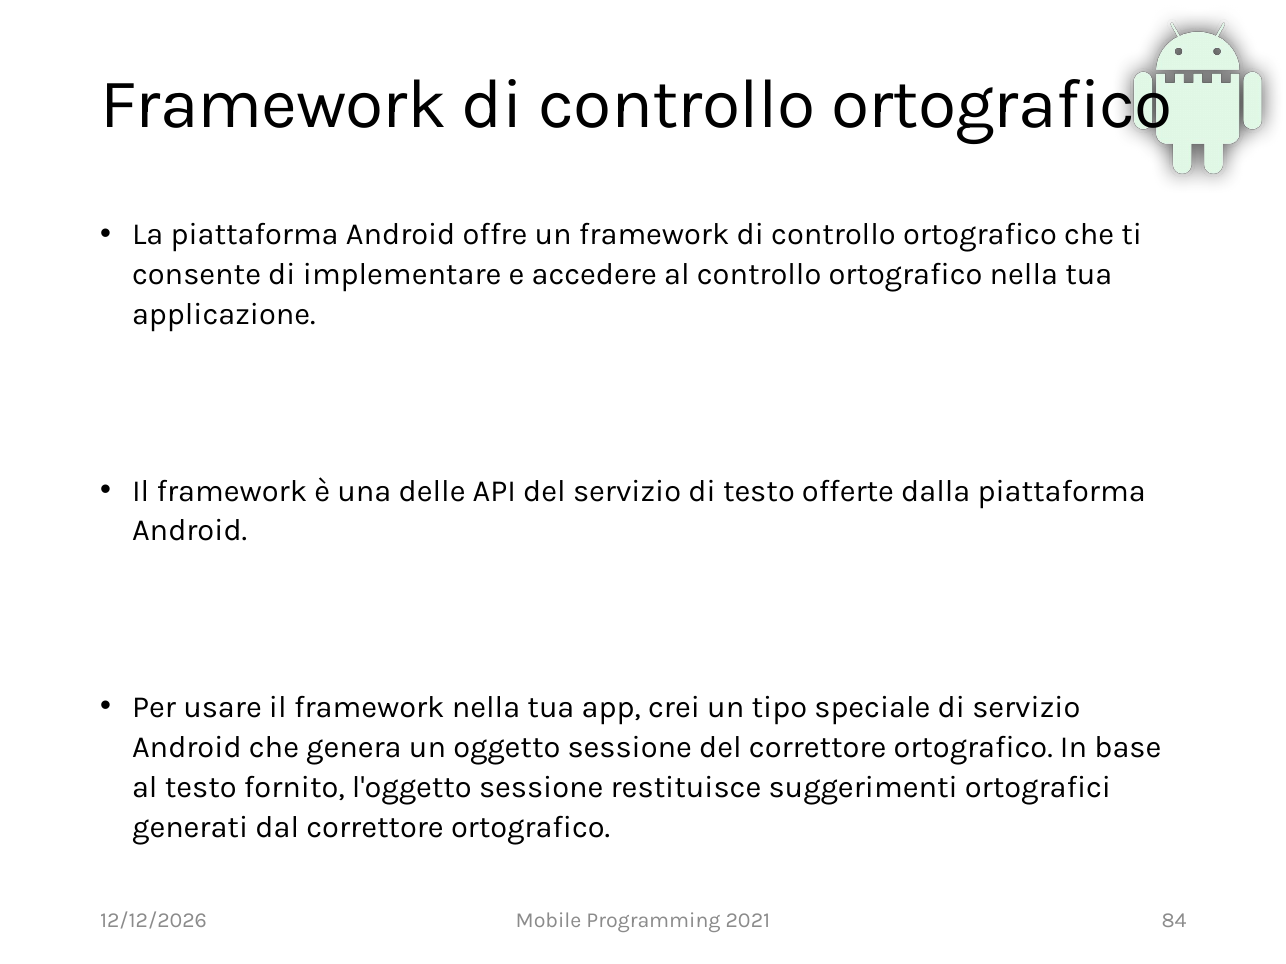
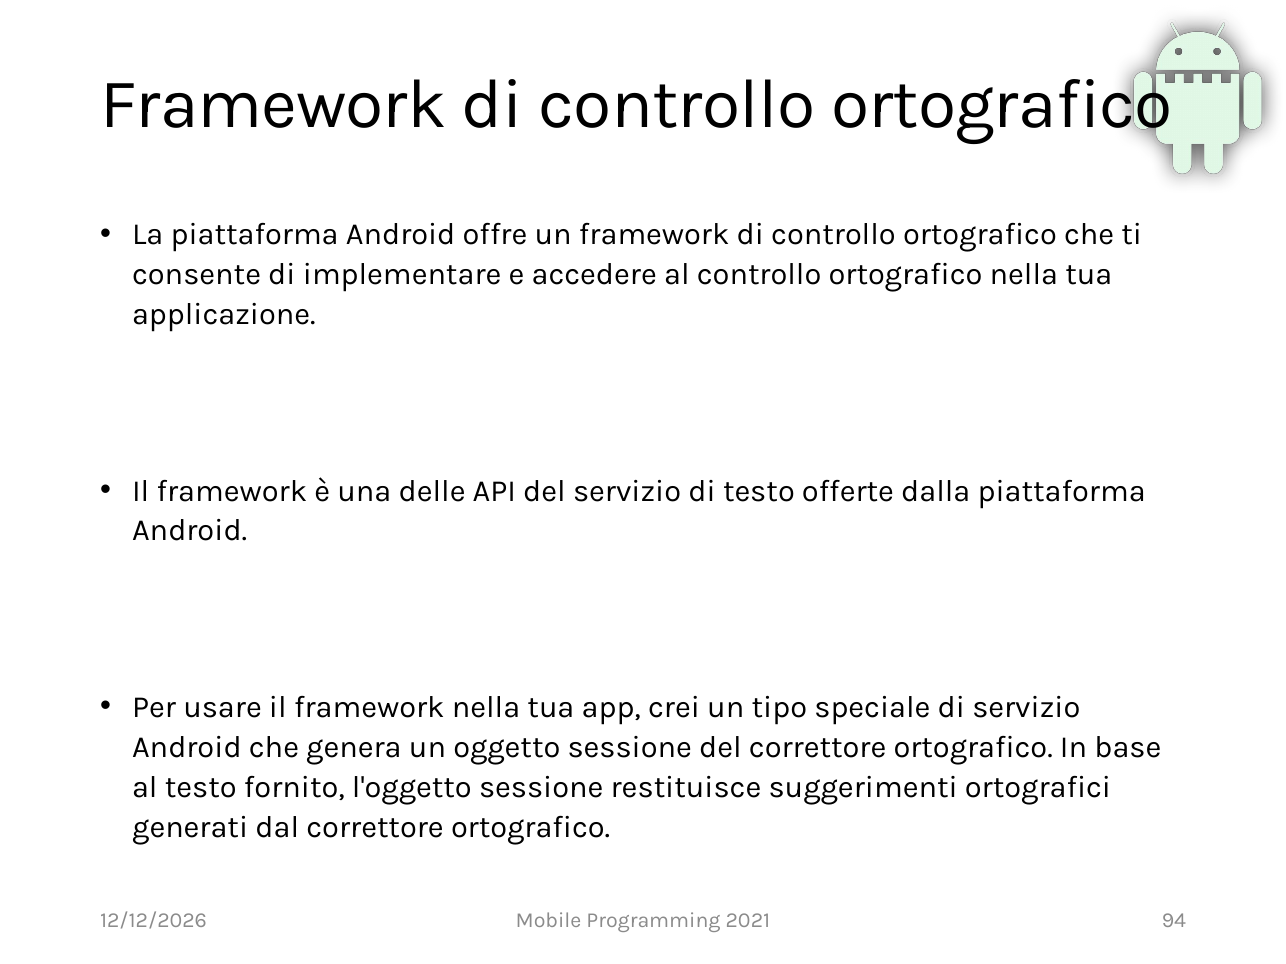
84: 84 -> 94 (1174, 921)
